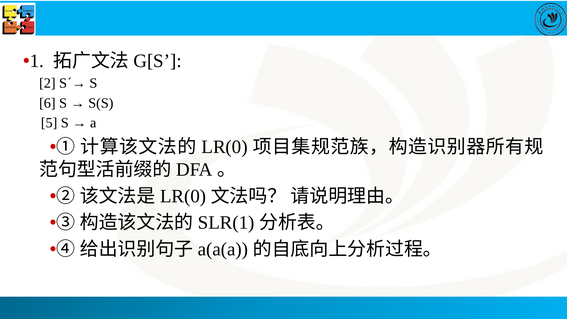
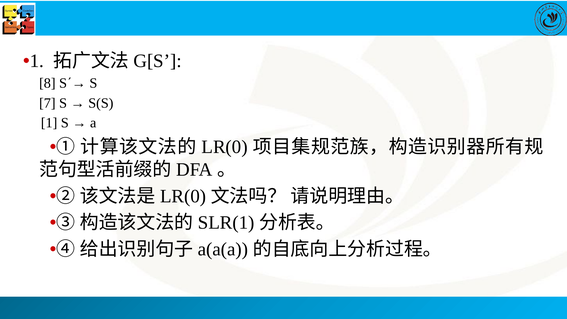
2: 2 -> 8 (47, 83)
6: 6 -> 7 (47, 103)
5: 5 -> 1 (49, 123)
